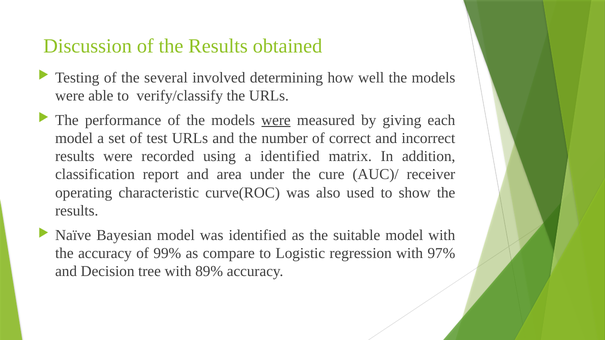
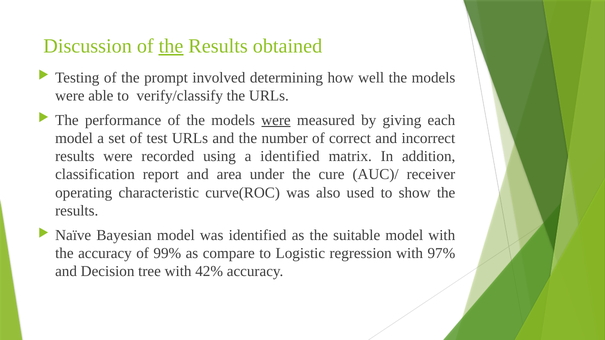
the underline: none -> present (171, 46)
several: several -> prompt (166, 78)
89%: 89% -> 42% (209, 272)
